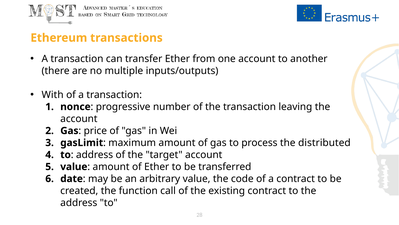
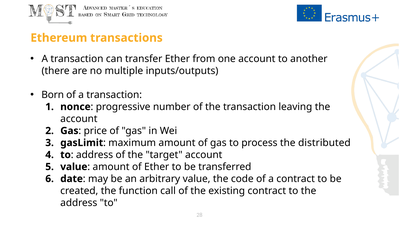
With: With -> Born (53, 95)
